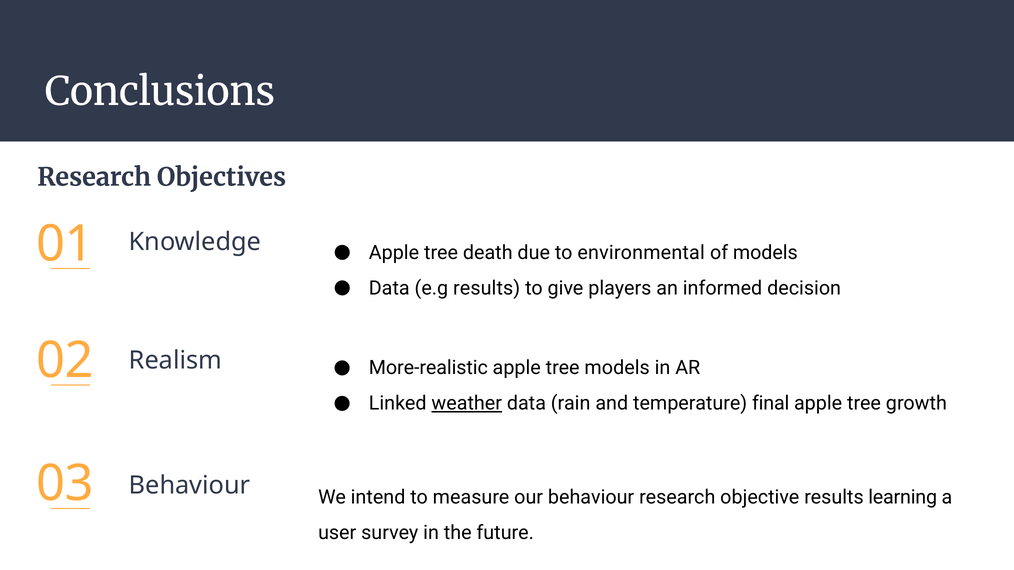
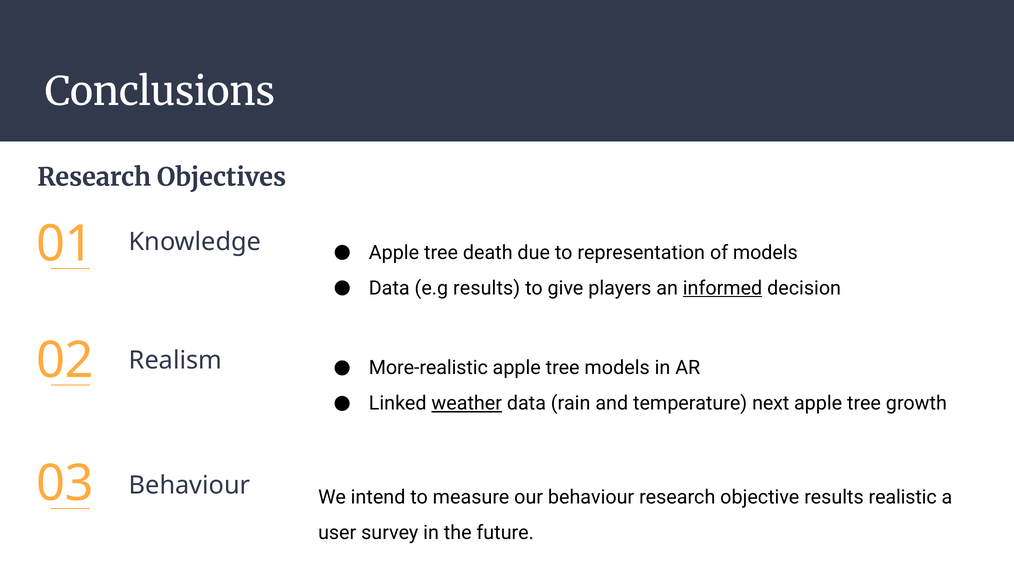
environmental: environmental -> representation (641, 253)
informed underline: none -> present (723, 288)
final: final -> next (771, 403)
learning: learning -> realistic (903, 498)
